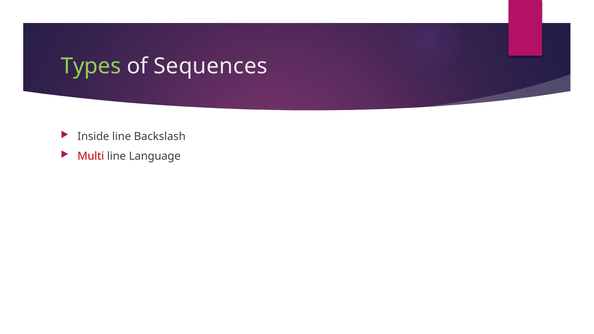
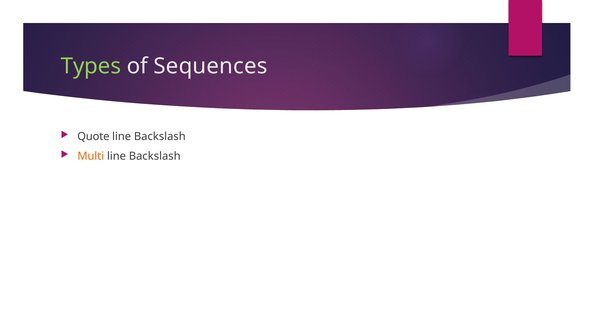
Inside: Inside -> Quote (93, 137)
Multi colour: red -> orange (91, 156)
Language: Language -> Backslash (155, 156)
